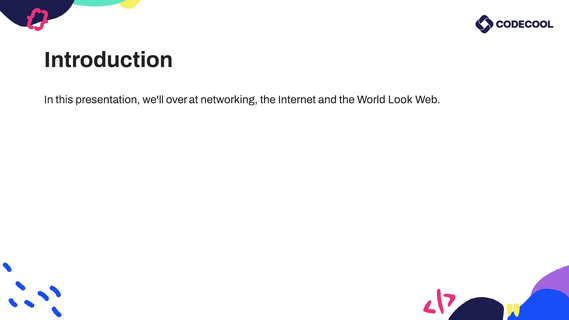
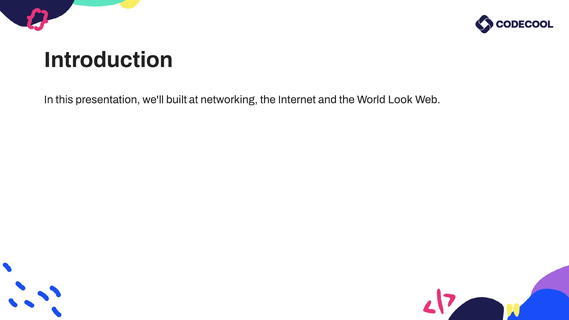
over: over -> built (177, 100)
